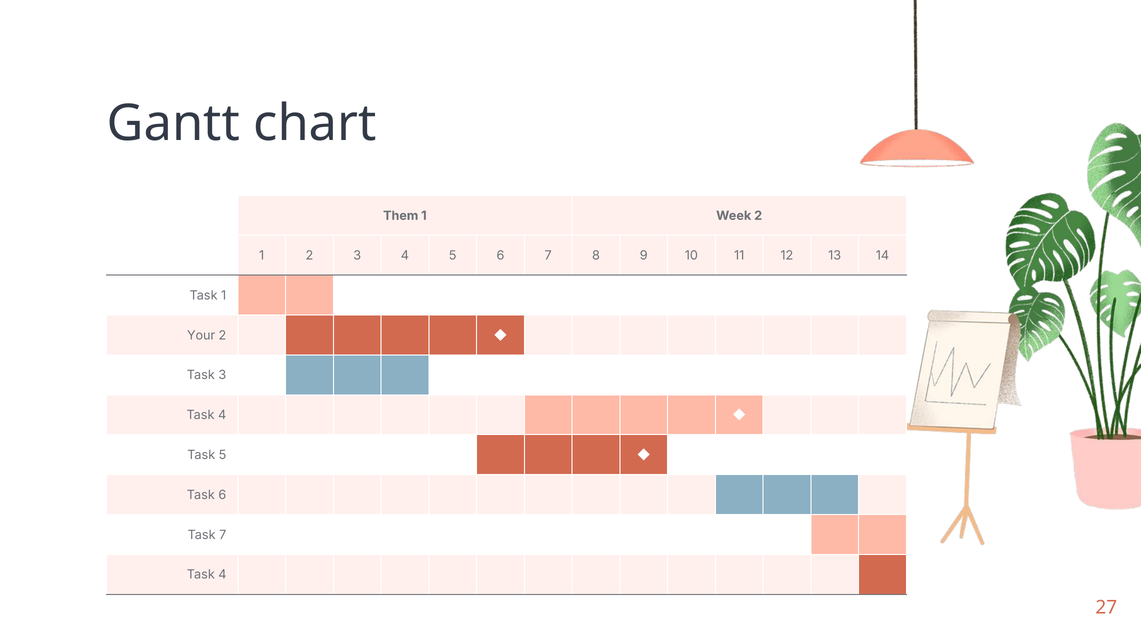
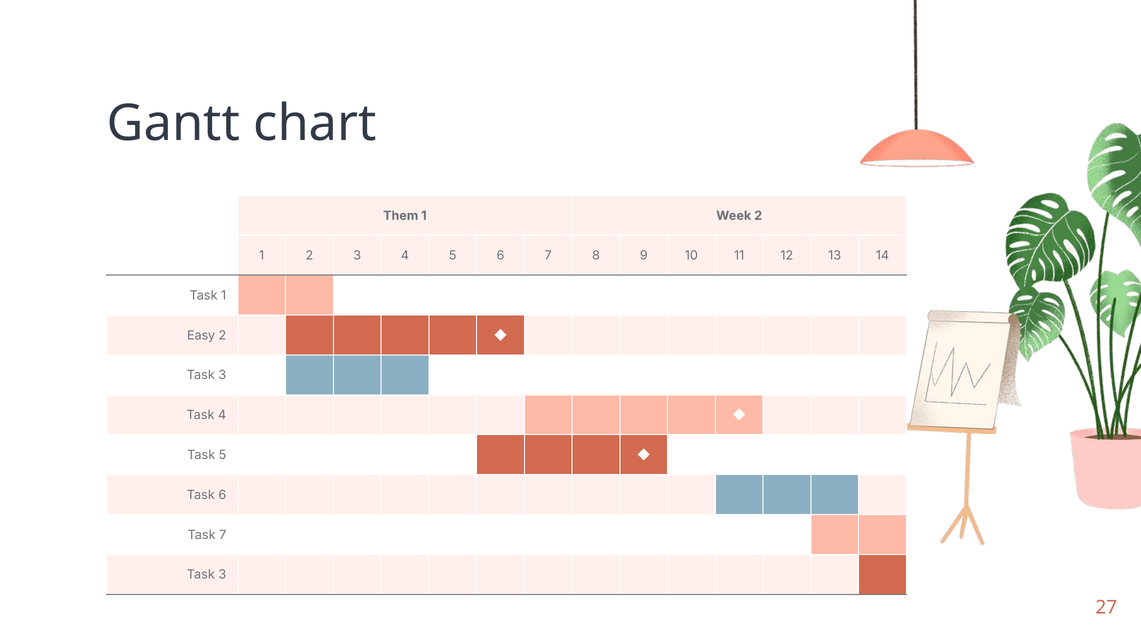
Your: Your -> Easy (201, 335)
4: 4 -> 3 (222, 575)
